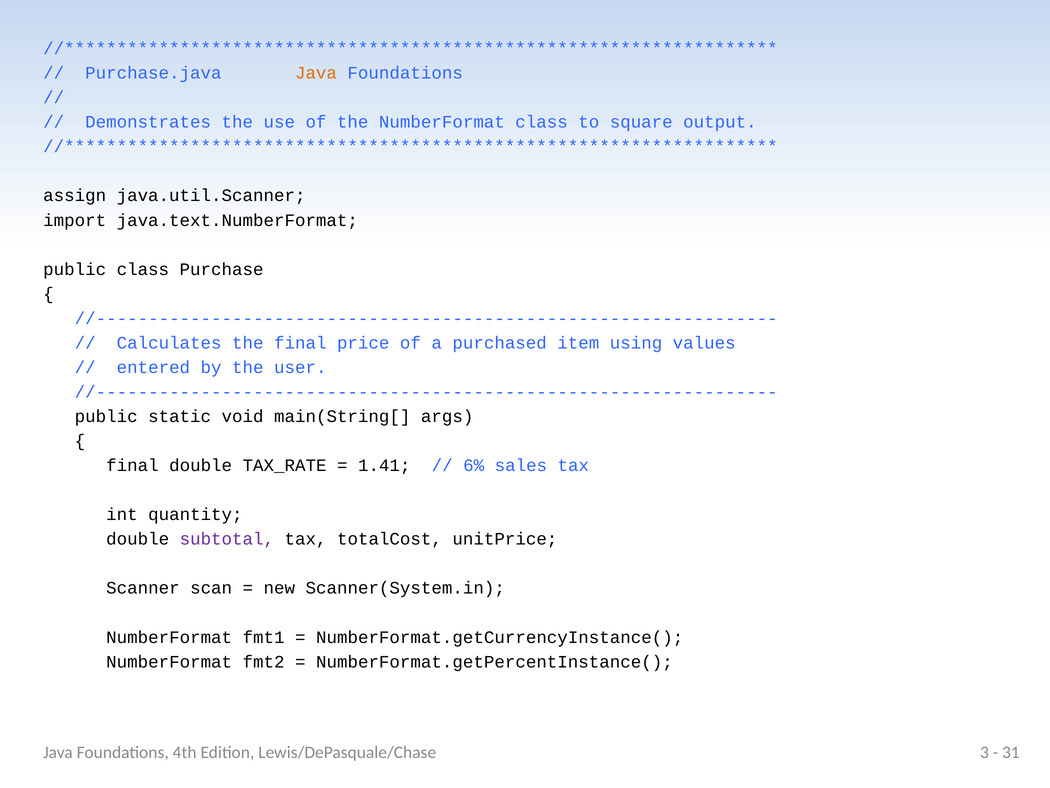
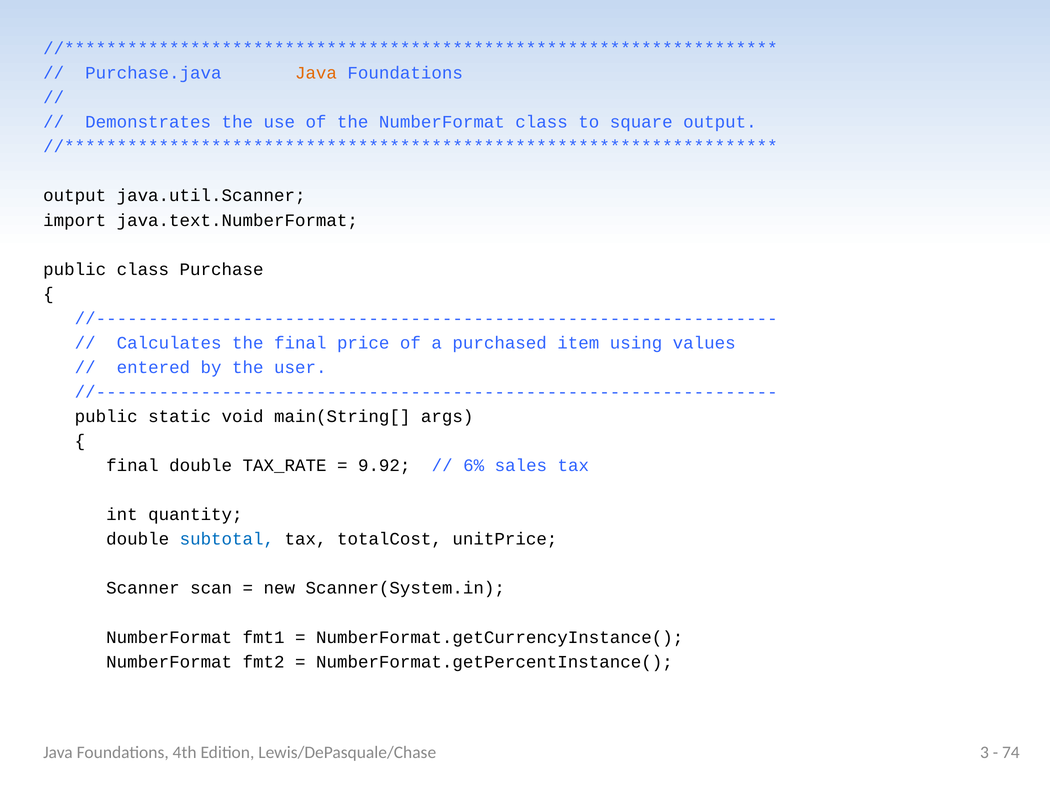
assign: assign -> output (75, 196)
1.41: 1.41 -> 9.92 (384, 465)
subtotal colour: purple -> blue (227, 539)
31: 31 -> 74 (1011, 752)
